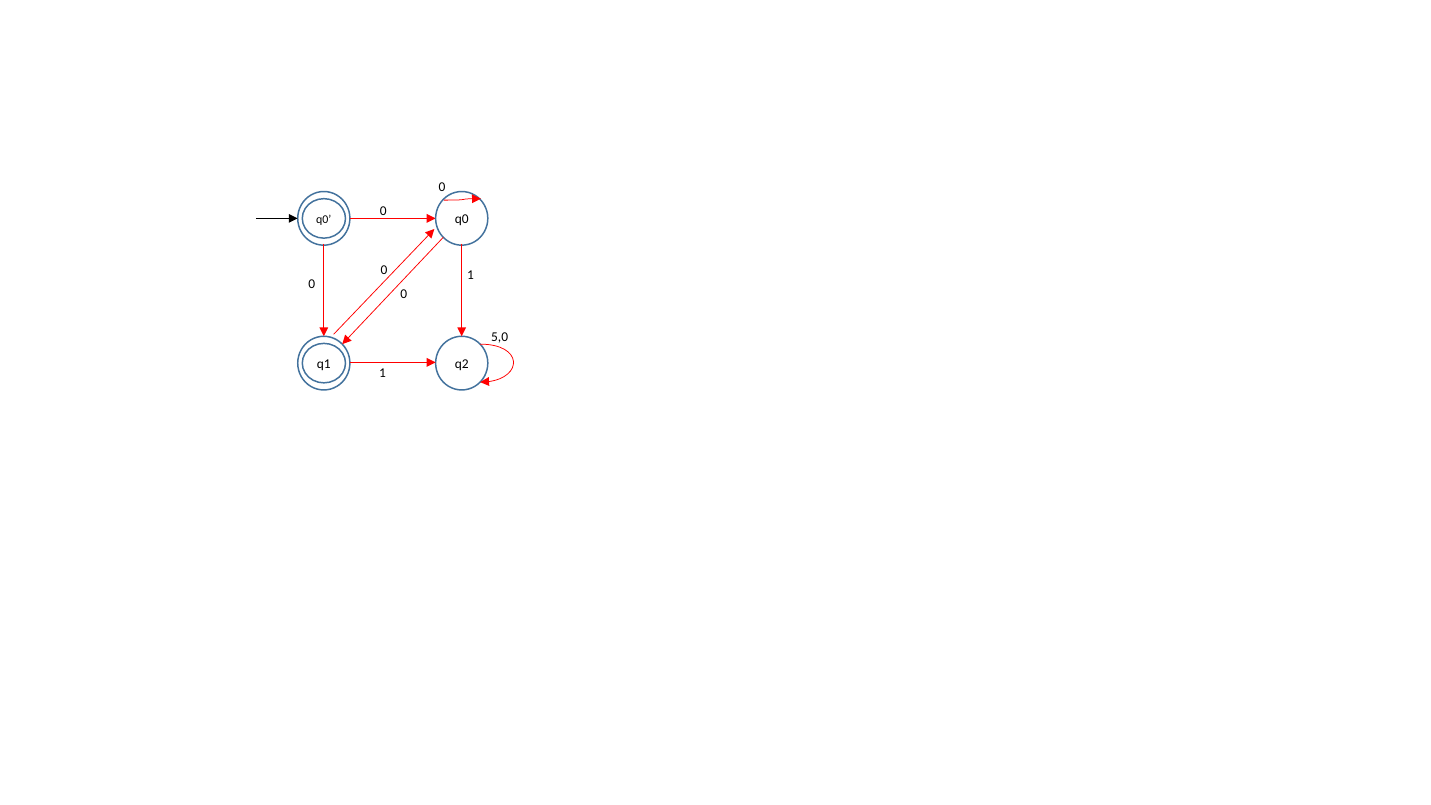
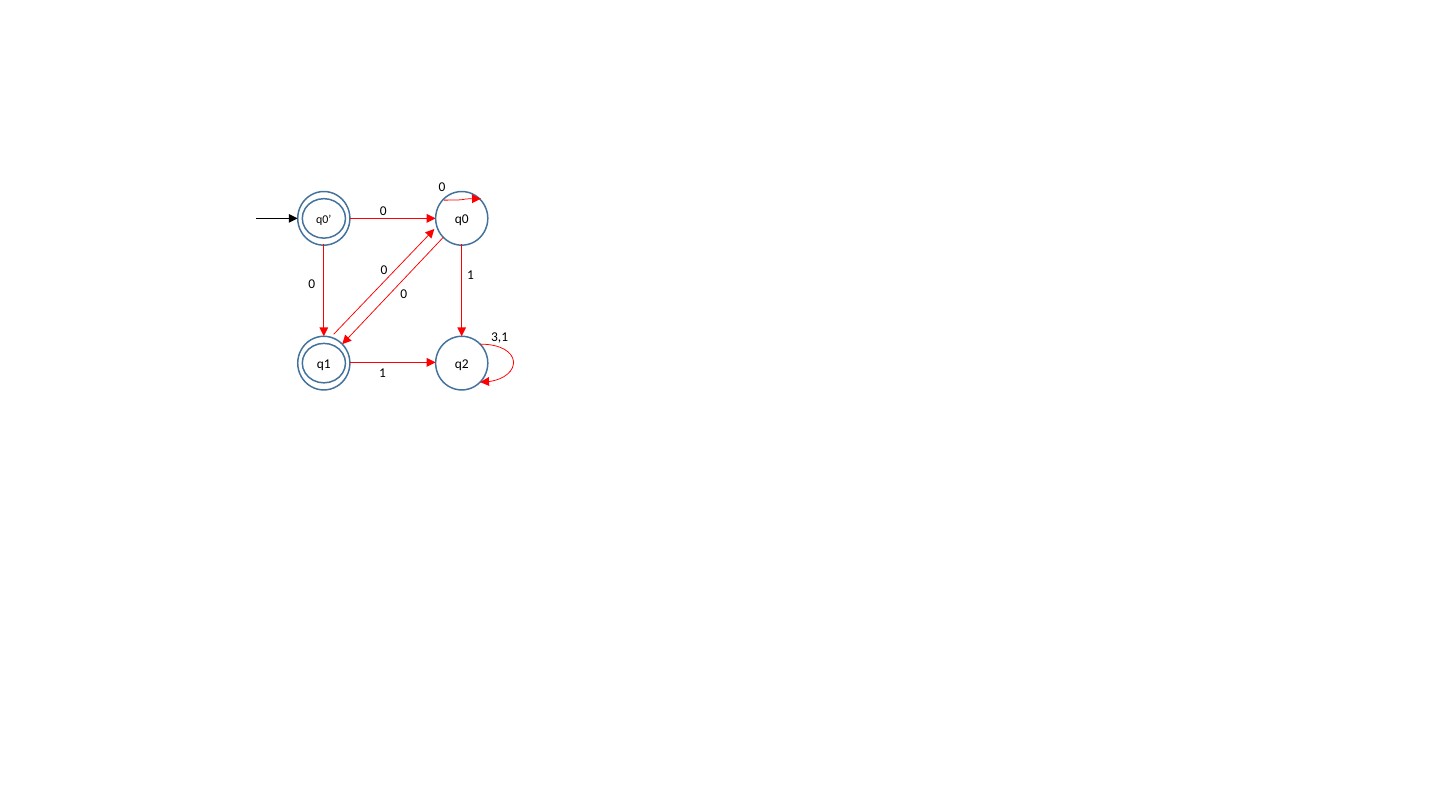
5,0: 5,0 -> 3,1 (500, 337)
